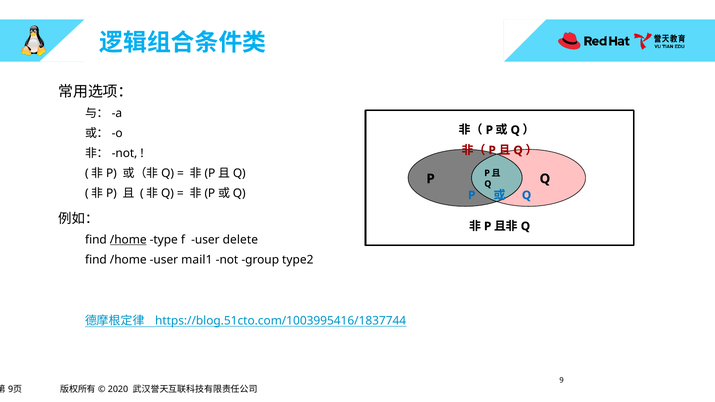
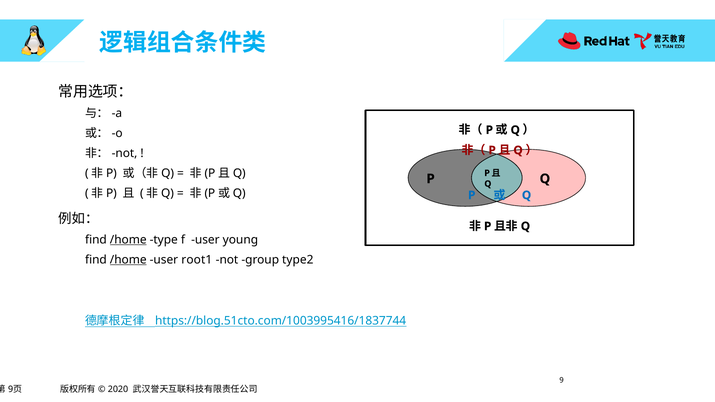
delete: delete -> young (240, 240)
/home underline: none -> present (128, 260)
mail1: mail1 -> root1 (197, 260)
